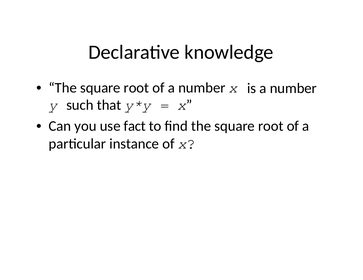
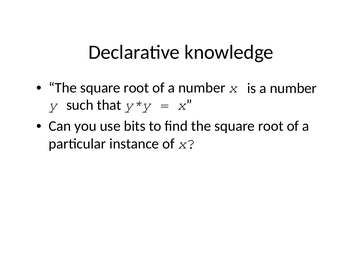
fact: fact -> bits (135, 126)
